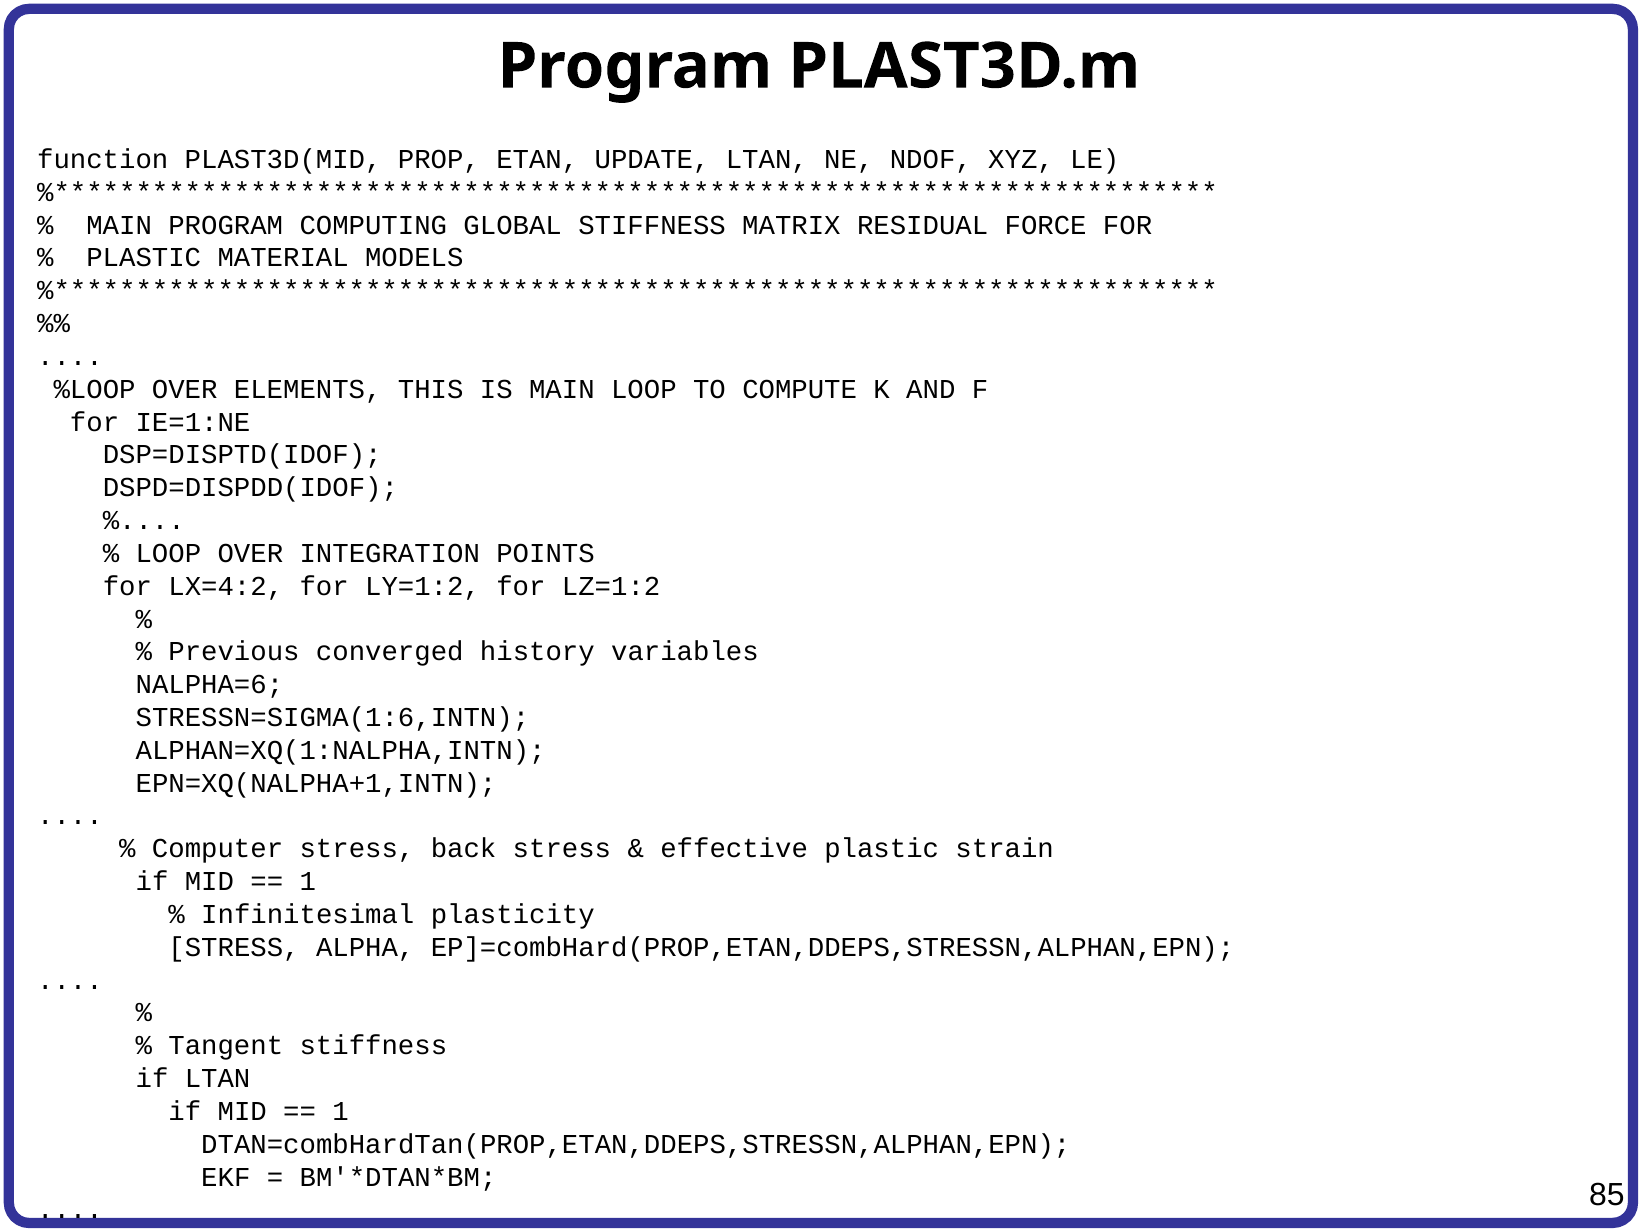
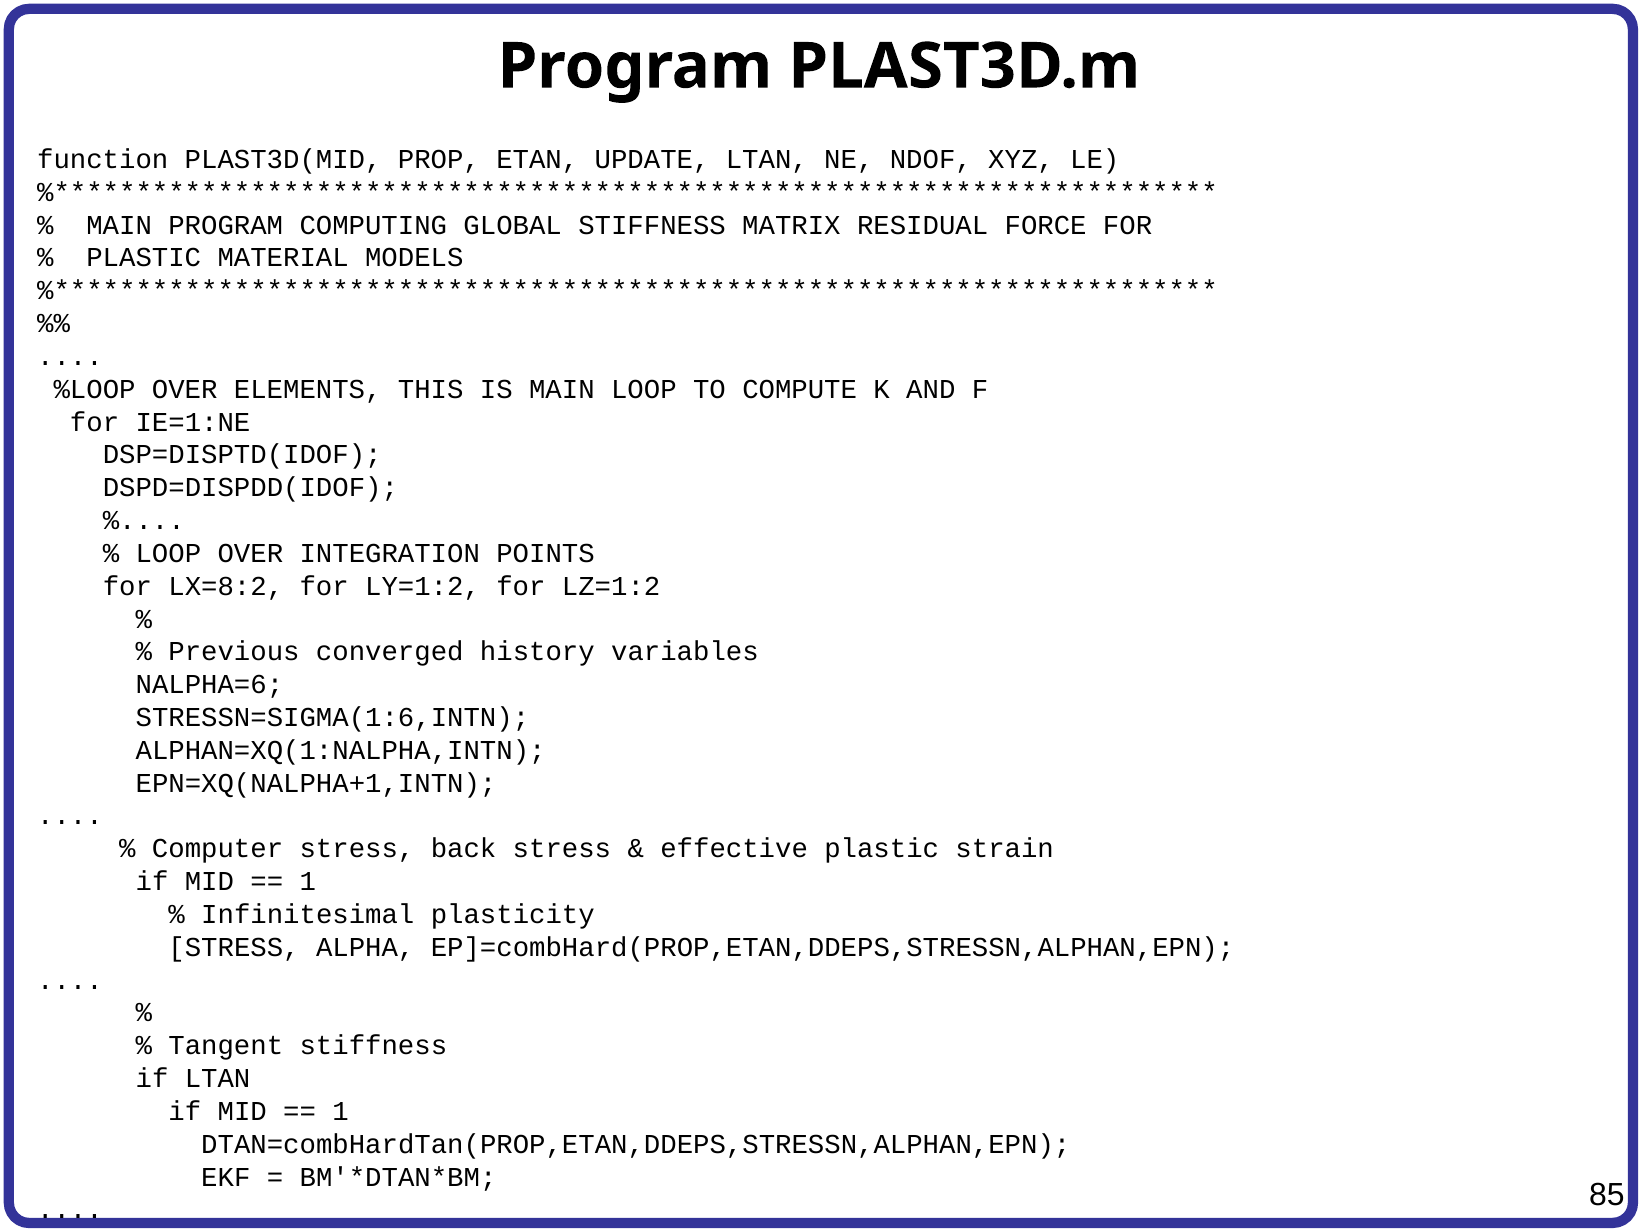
LX=4:2: LX=4:2 -> LX=8:2 (226, 586)
